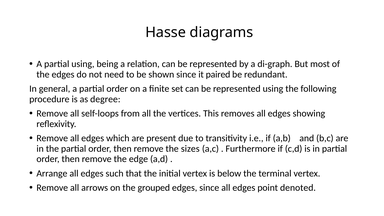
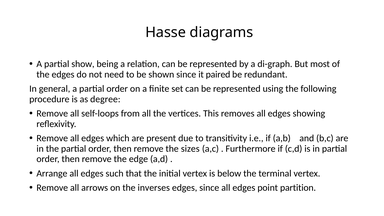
partial using: using -> show (83, 64)
grouped: grouped -> inverses (154, 188)
denoted: denoted -> partition (298, 188)
